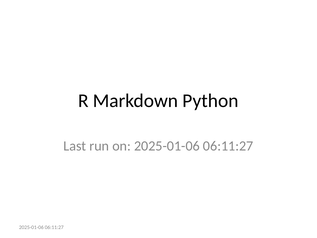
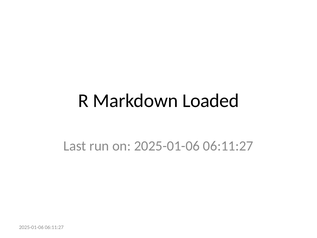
Python: Python -> Loaded (211, 101)
